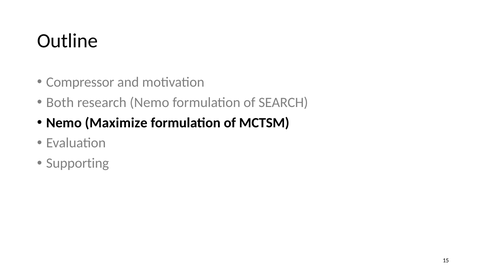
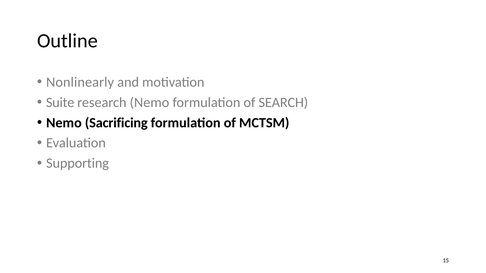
Compressor: Compressor -> Nonlinearly (80, 82)
Both: Both -> Suite (60, 102)
Maximize: Maximize -> Sacrificing (116, 123)
